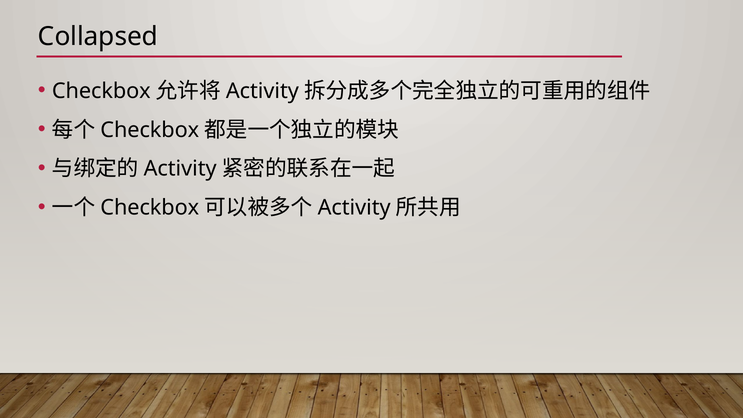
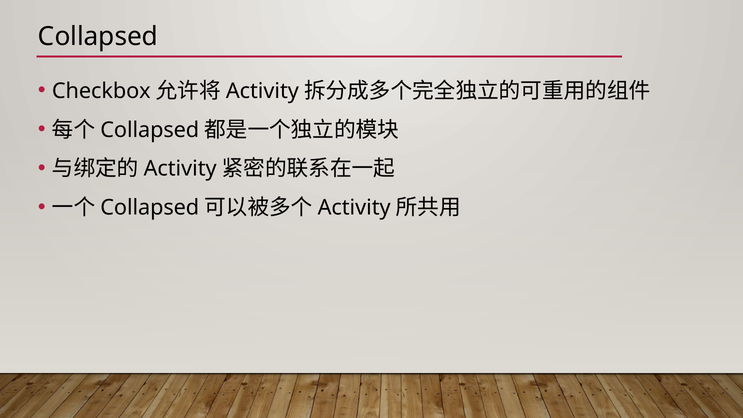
Checkbox: Checkbox -> Collapsed (150, 130)
Checkbox: Checkbox -> Collapsed (150, 208)
